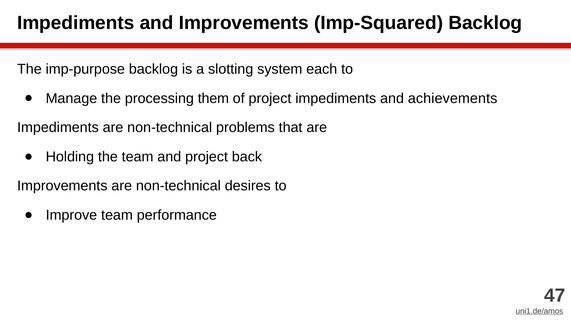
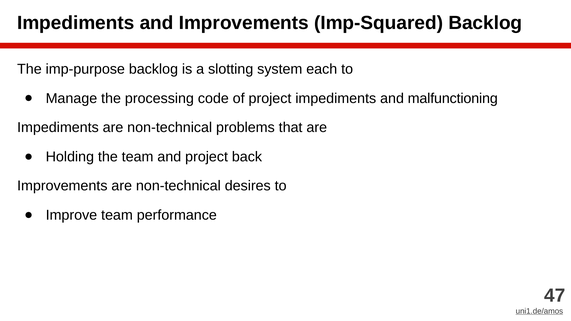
them: them -> code (213, 98)
achievements: achievements -> malfunctioning (453, 98)
